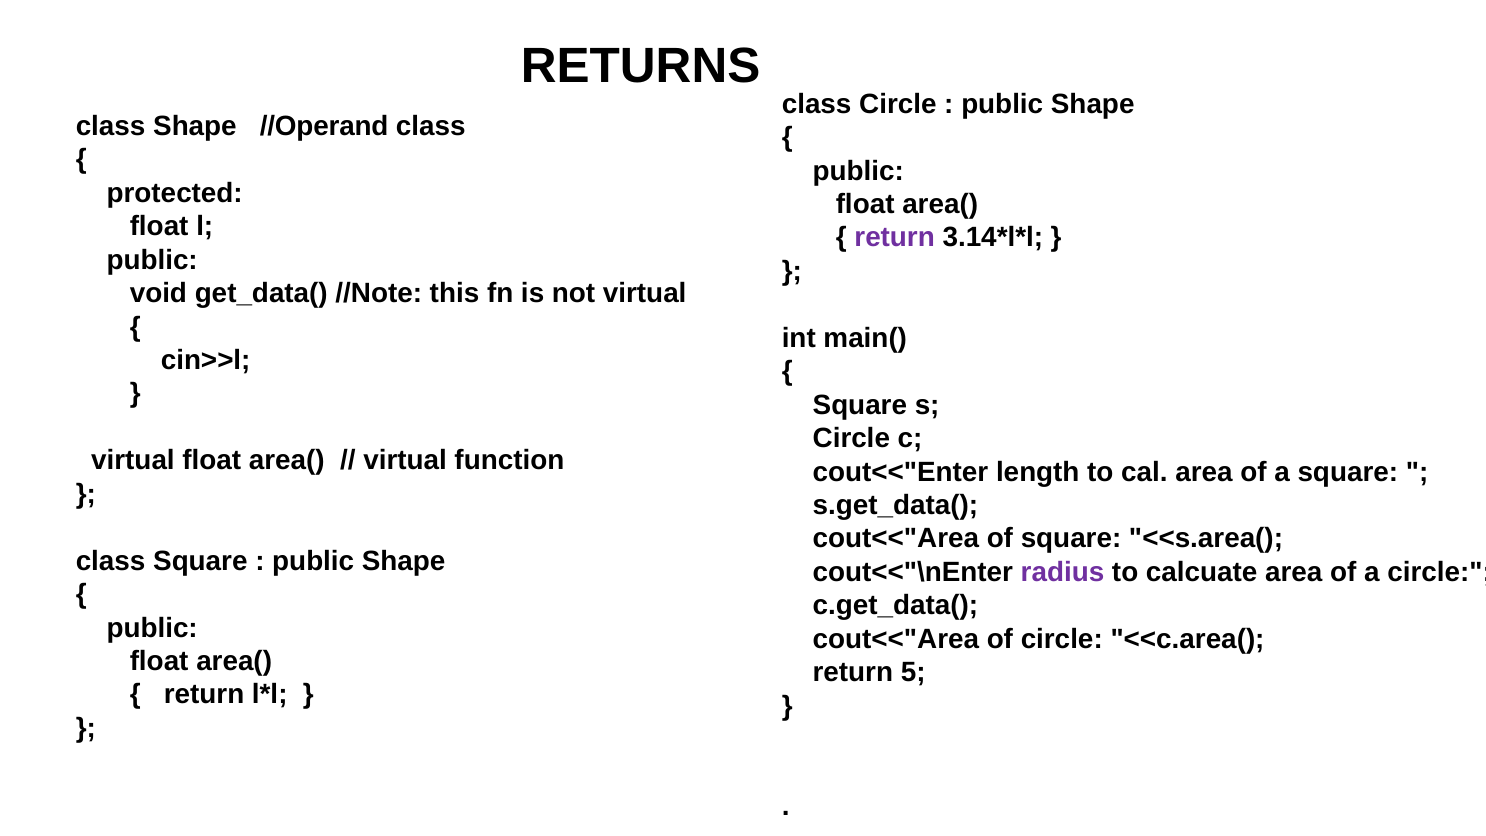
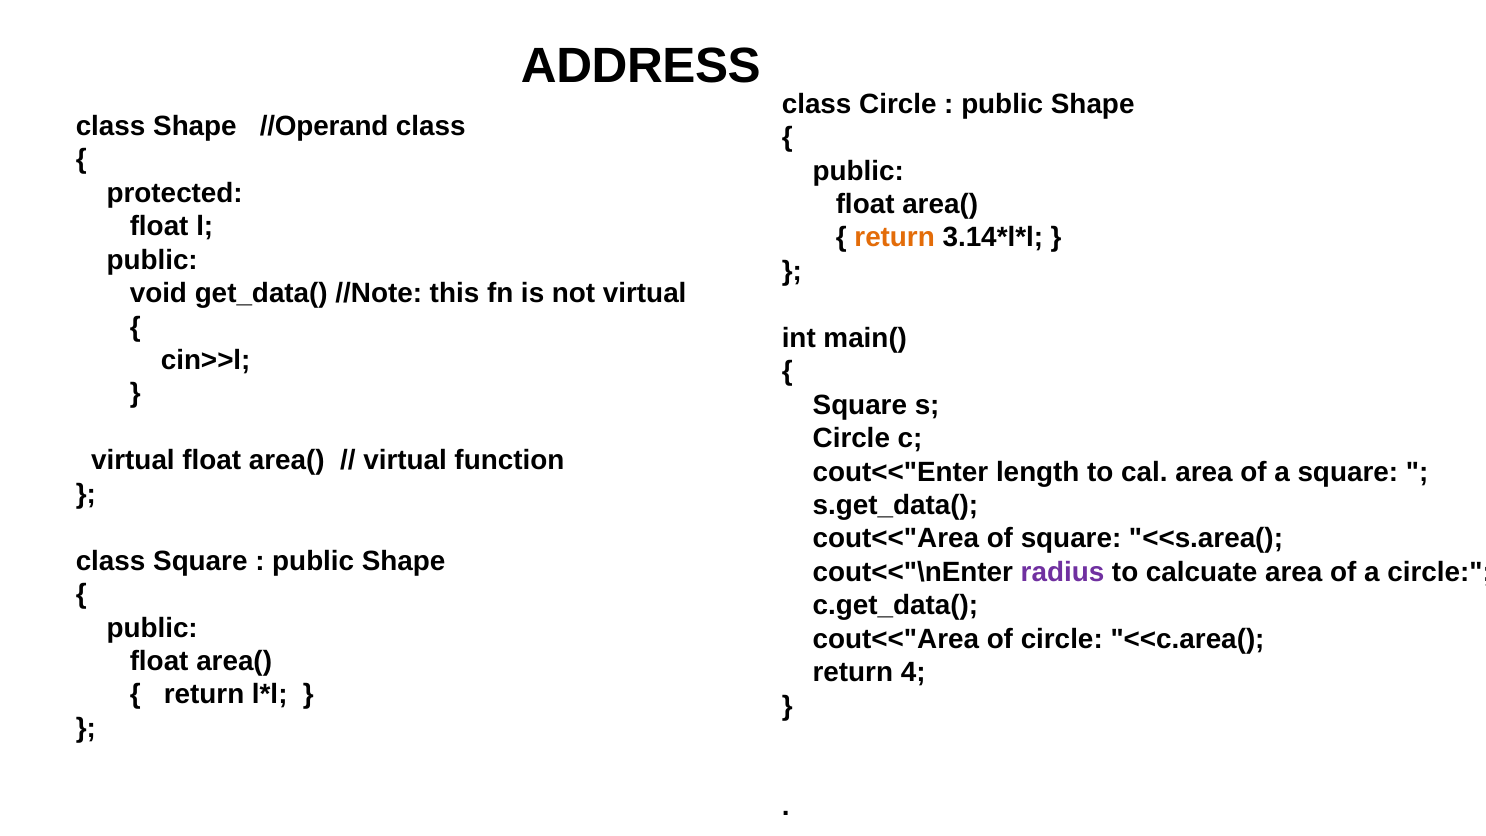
RETURNS: RETURNS -> ADDRESS (641, 67)
return colour: purple -> orange (895, 238)
5: 5 -> 4 (913, 673)
